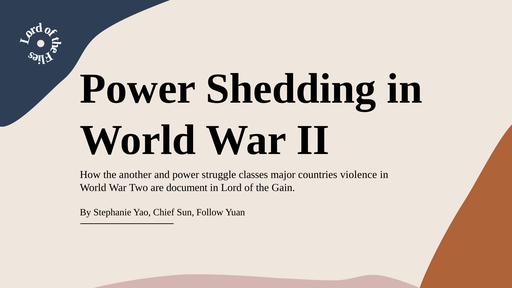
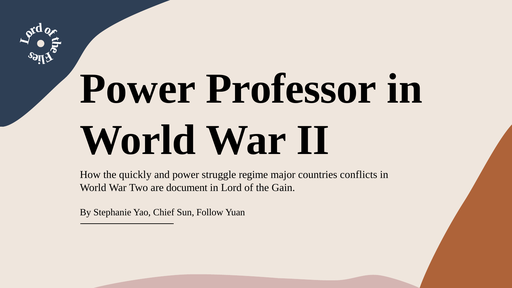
Shedding: Shedding -> Professor (291, 89)
another: another -> quickly (135, 175)
classes: classes -> regime (253, 175)
violence: violence -> conflicts (359, 175)
